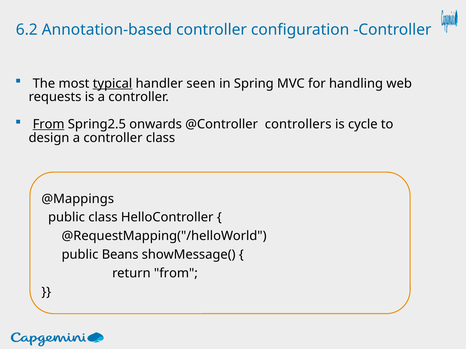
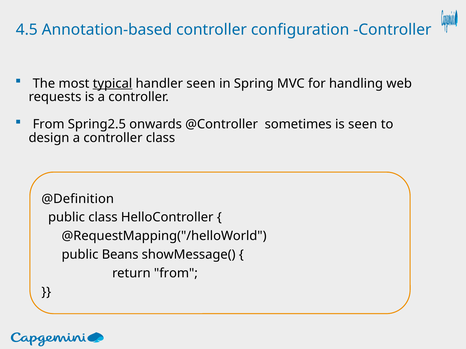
6.2: 6.2 -> 4.5 (27, 30)
From underline: present -> none (49, 124)
controllers: controllers -> sometimes (298, 124)
is cycle: cycle -> seen (363, 124)
@Mappings: @Mappings -> @Definition (78, 199)
